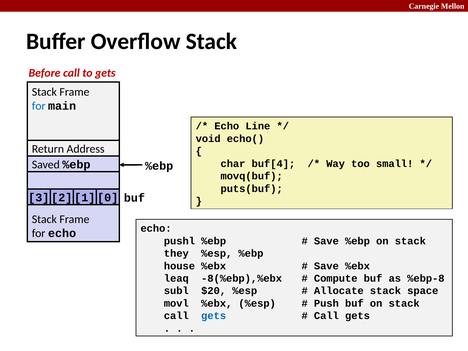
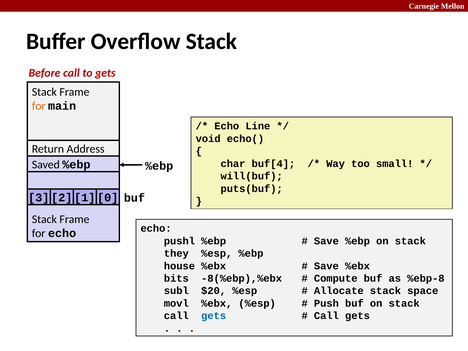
for colour: blue -> orange (39, 106)
movq(buf: movq(buf -> will(buf (252, 176)
leaq: leaq -> bits (176, 278)
